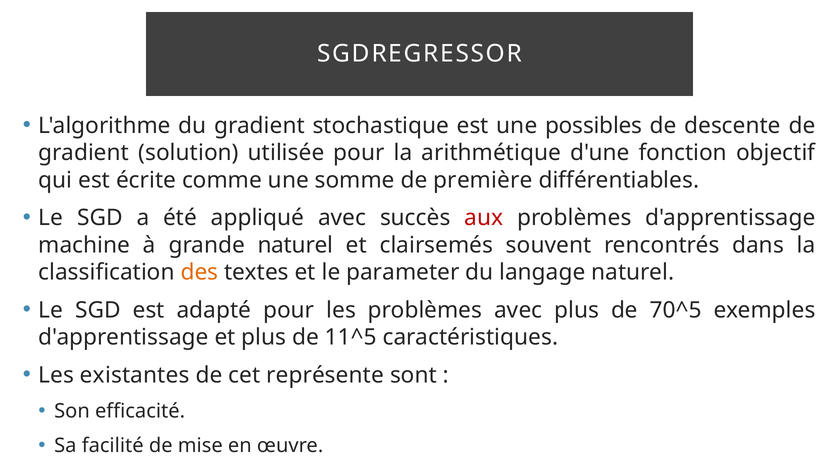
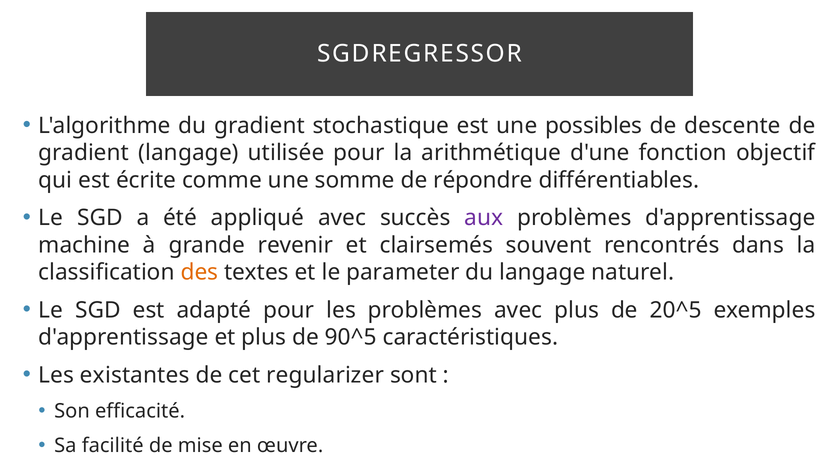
gradient solution: solution -> langage (188, 153)
première: première -> répondre (483, 180)
aux colour: red -> purple (484, 218)
grande naturel: naturel -> revenir (295, 245)
70^5: 70^5 -> 20^5 (676, 310)
11^5: 11^5 -> 90^5 (351, 337)
représente: représente -> regularizer (325, 375)
